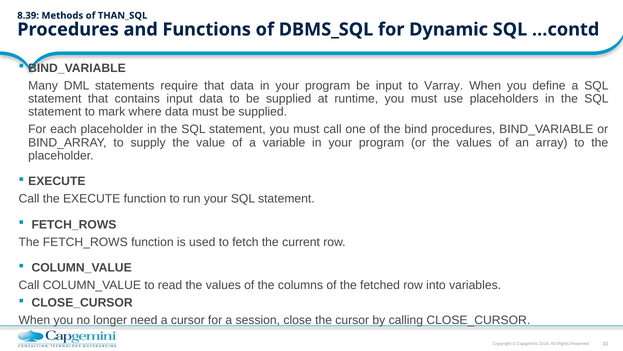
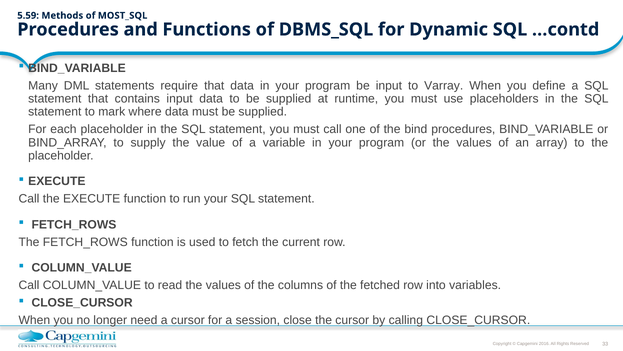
8.39: 8.39 -> 5.59 (28, 16)
THAN_SQL: THAN_SQL -> MOST_SQL (123, 16)
